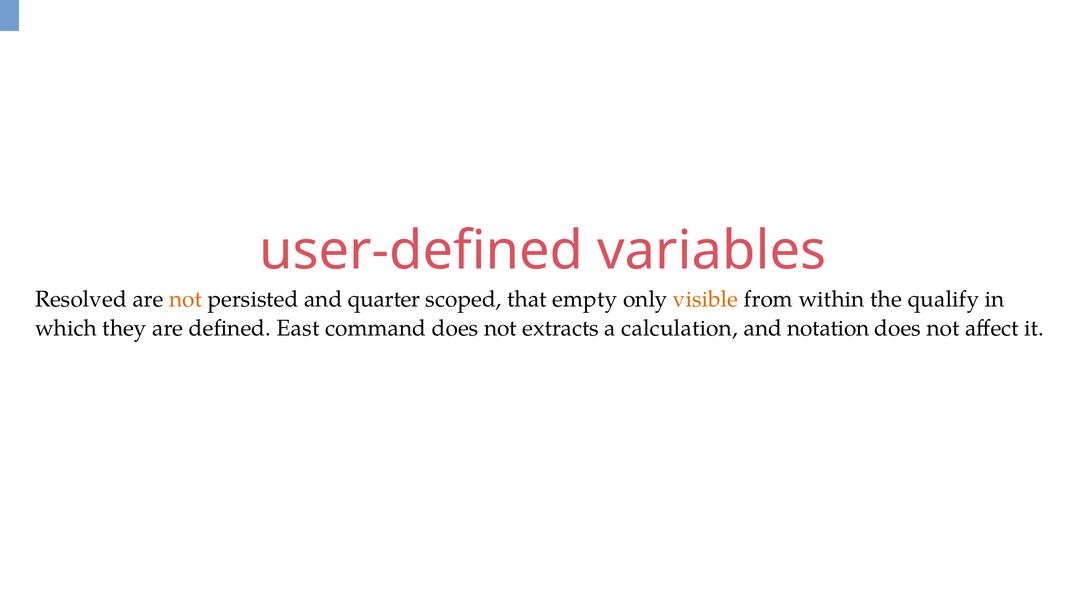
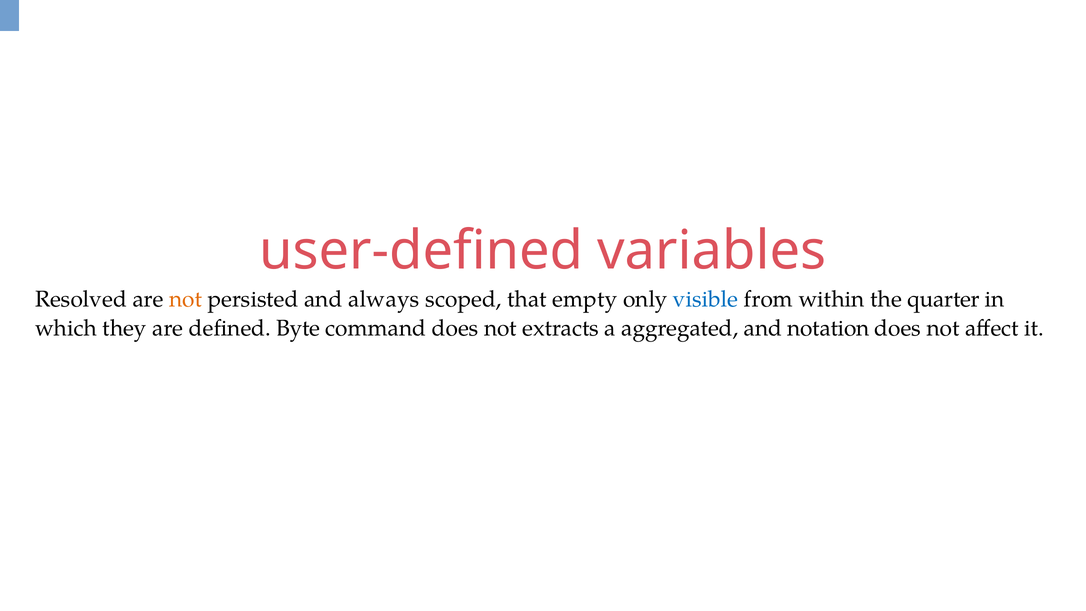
quarter: quarter -> always (384, 299)
visible colour: orange -> blue (706, 299)
qualify: qualify -> quarter (944, 299)
East: East -> Byte (298, 328)
calculation: calculation -> aggregated (680, 328)
